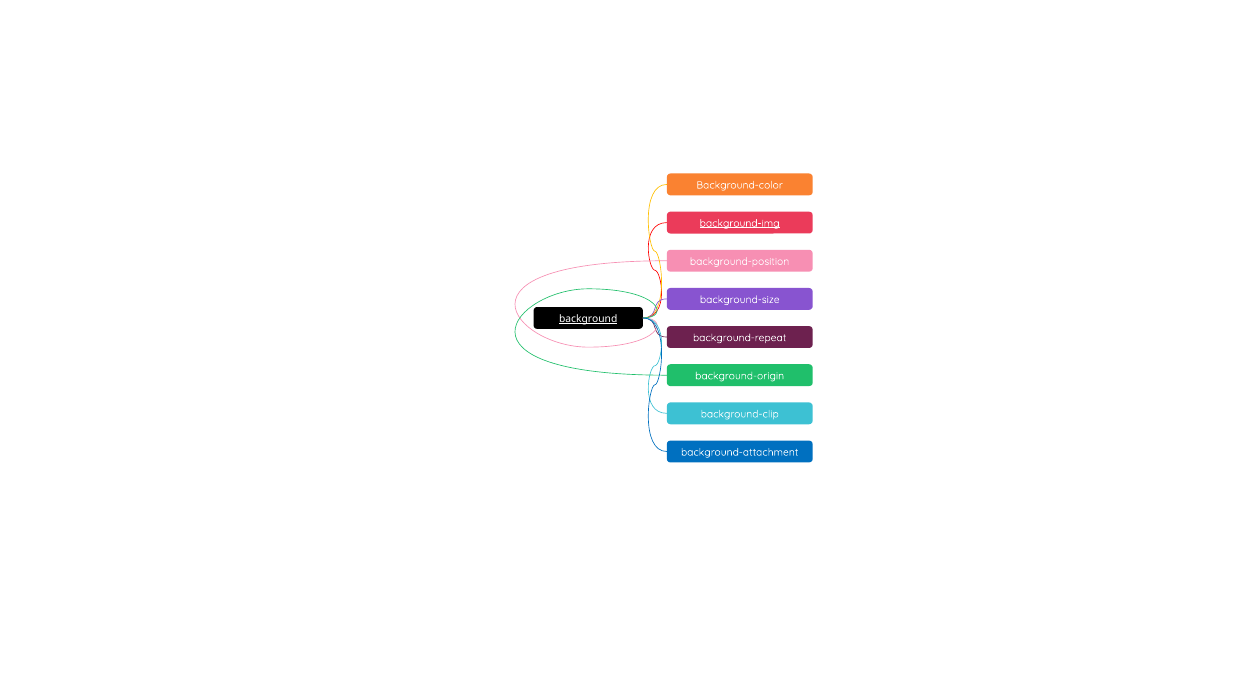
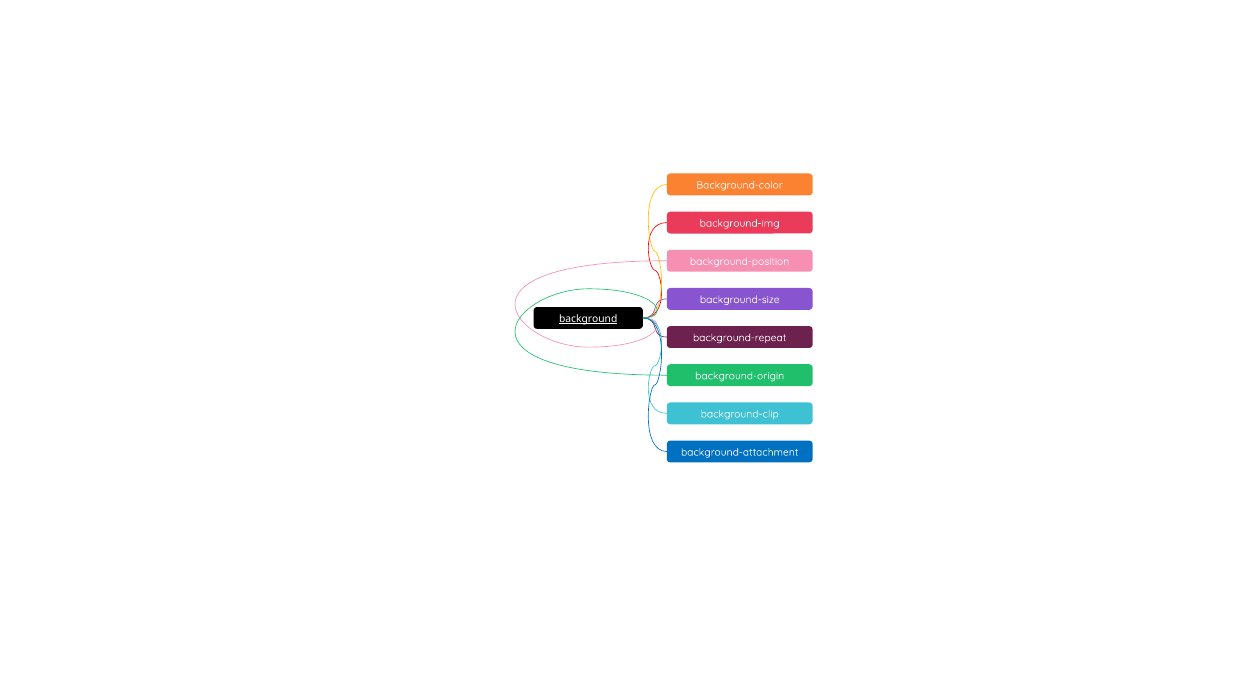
background-img underline: present -> none (740, 223)
